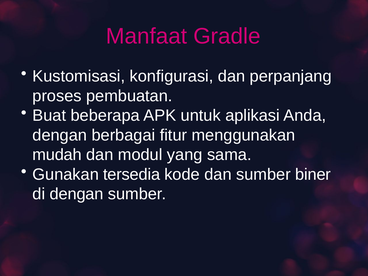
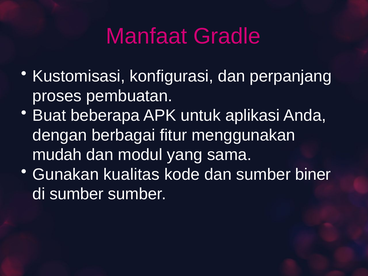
tersedia: tersedia -> kualitas (131, 174)
di dengan: dengan -> sumber (77, 194)
